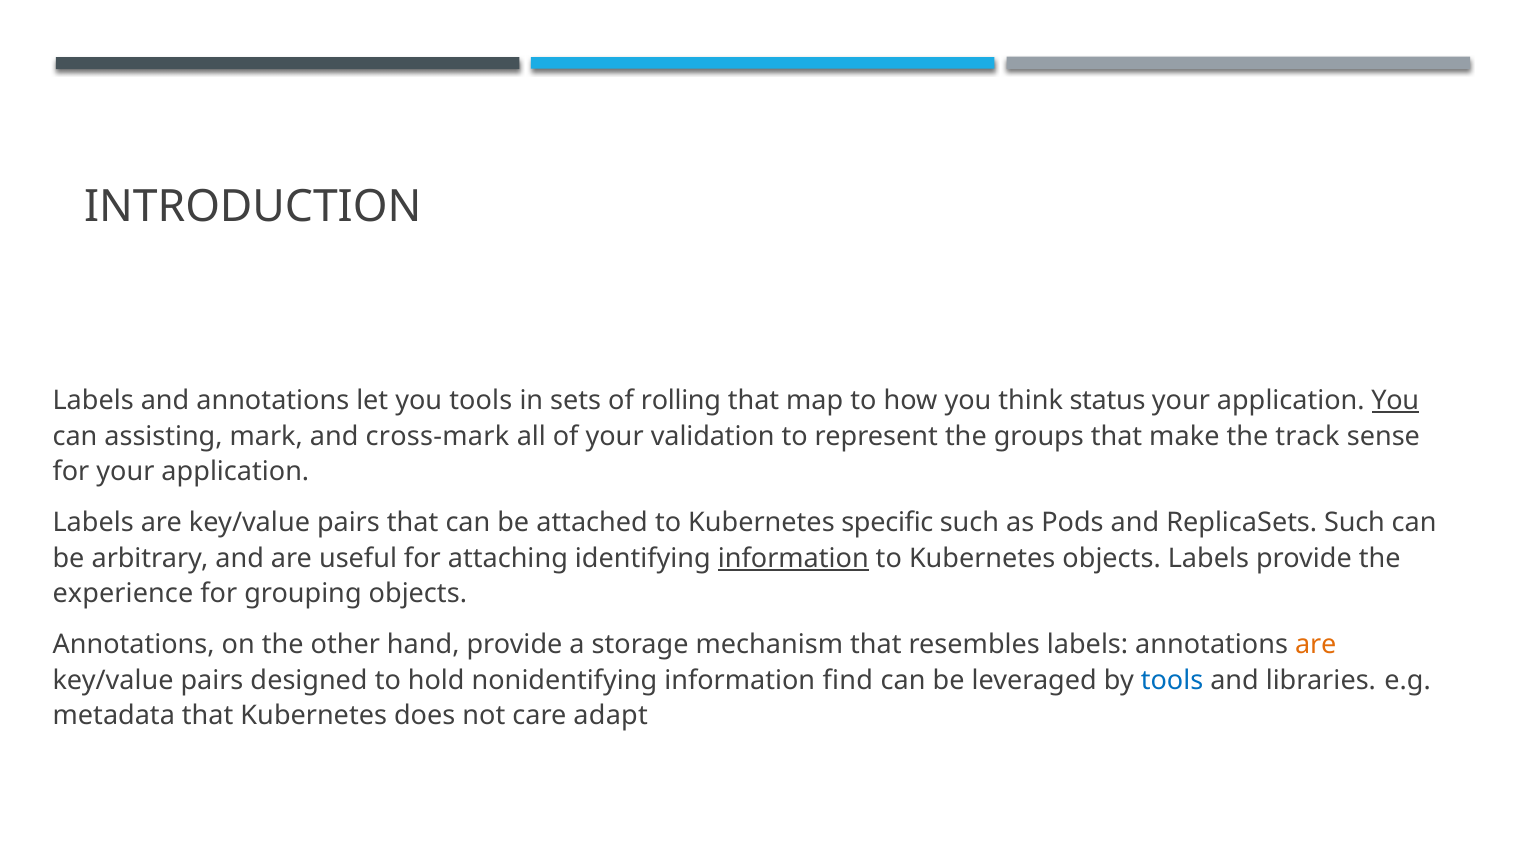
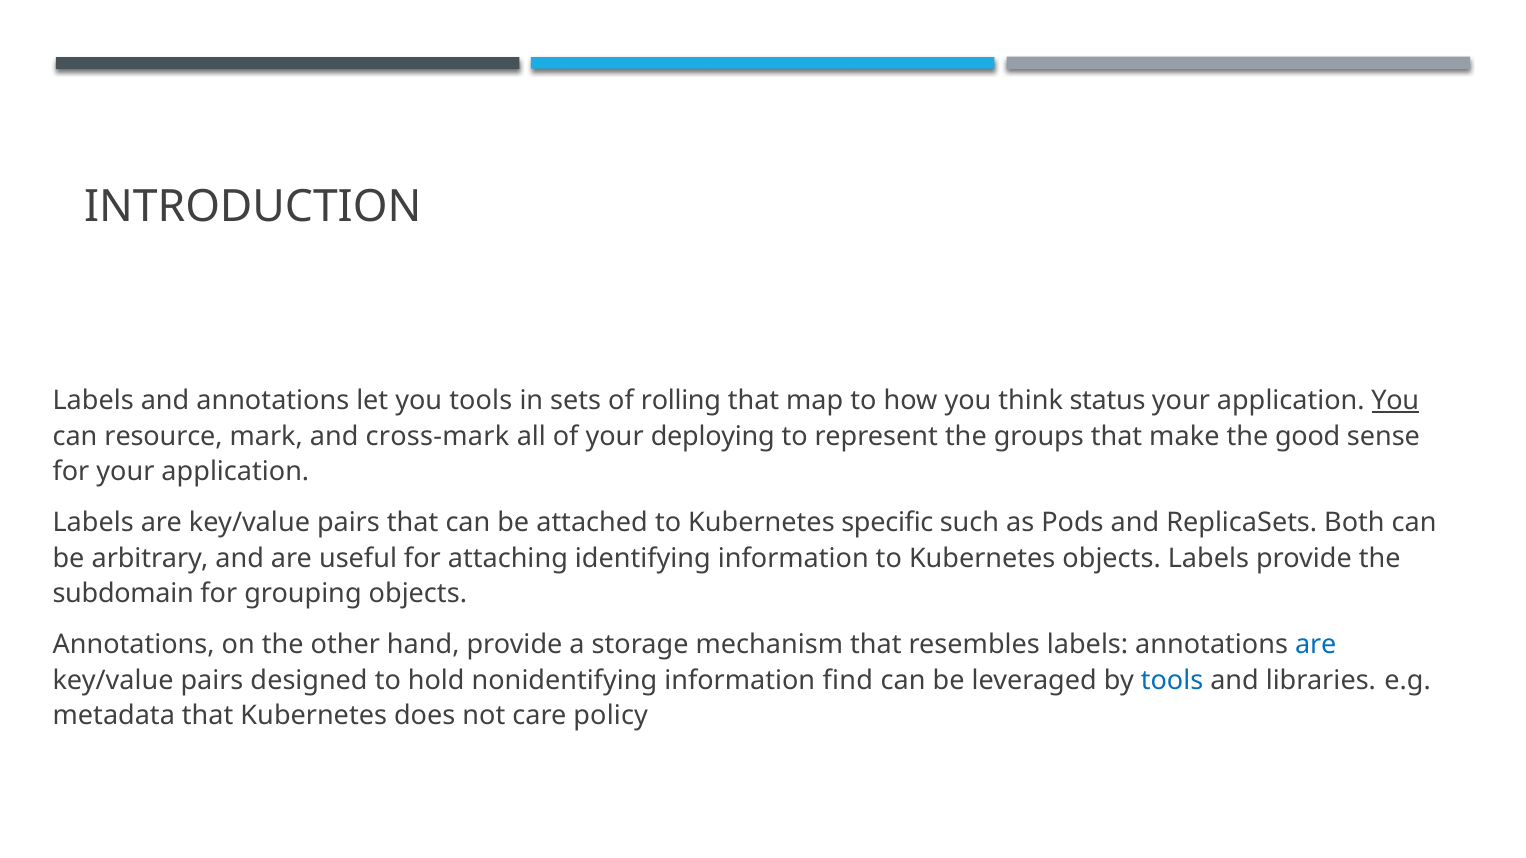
assisting: assisting -> resource (164, 436)
validation: validation -> deploying (713, 436)
track: track -> good (1308, 436)
ReplicaSets Such: Such -> Both (1354, 523)
information underline: present -> none (793, 558)
experience: experience -> subdomain (123, 594)
are colour: orange -> blue (1316, 645)
adapt: adapt -> policy (611, 716)
